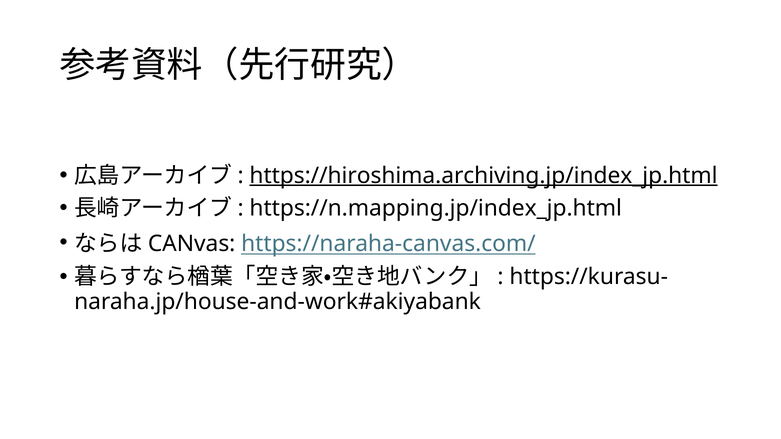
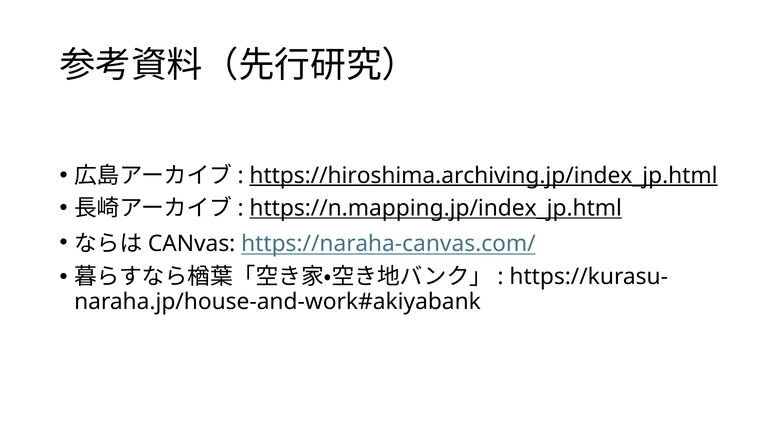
https://n.mapping.jp/index_jp.html underline: none -> present (436, 208)
